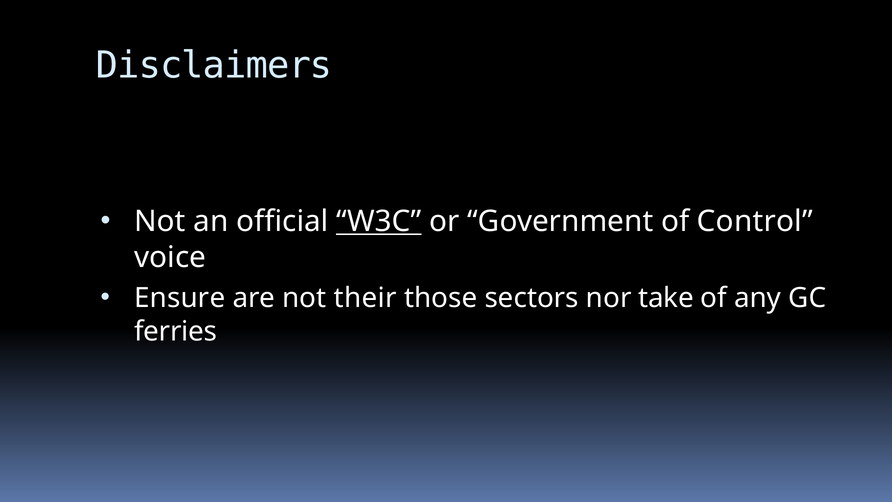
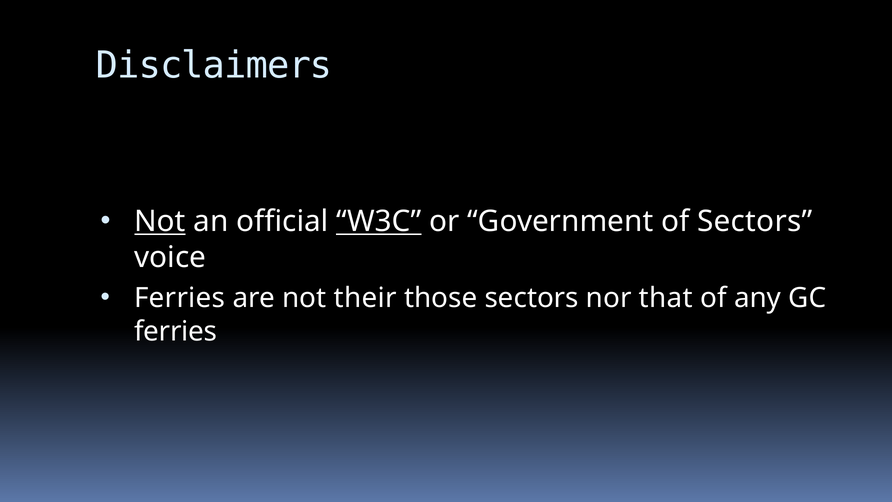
Not underline: none -> present (160, 221)
of Control: Control -> Sectors (755, 221)
Ensure: Ensure -> Ferries (180, 298)
take: take -> that (666, 298)
